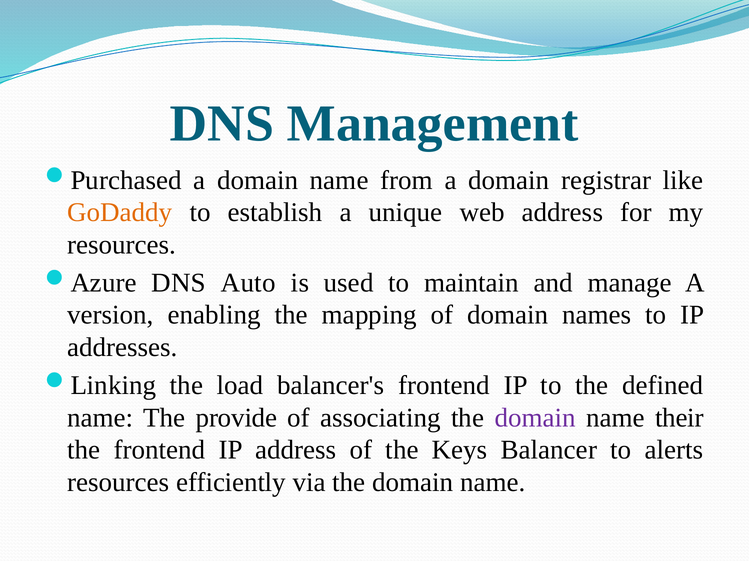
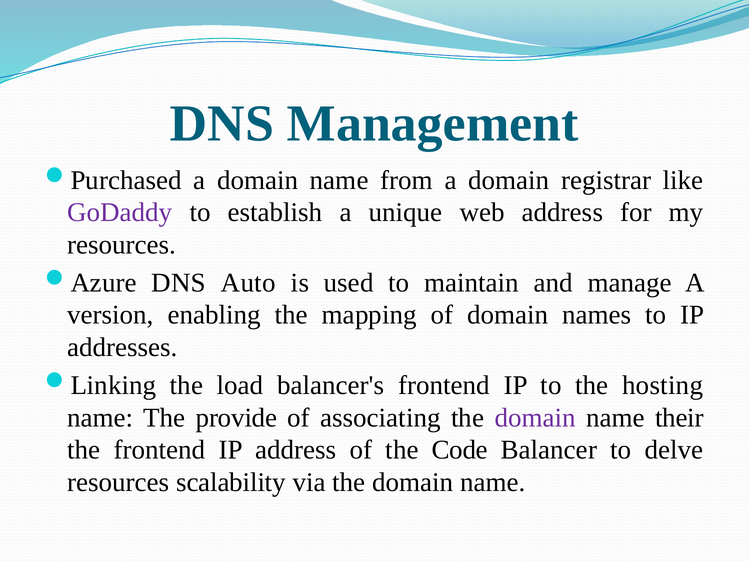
GoDaddy colour: orange -> purple (120, 213)
defined: defined -> hosting (663, 386)
Keys: Keys -> Code (460, 451)
alerts: alerts -> delve (674, 451)
efficiently: efficiently -> scalability (231, 483)
